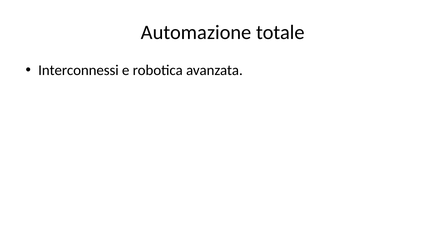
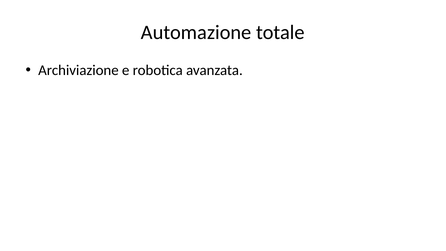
Interconnessi: Interconnessi -> Archiviazione (78, 70)
